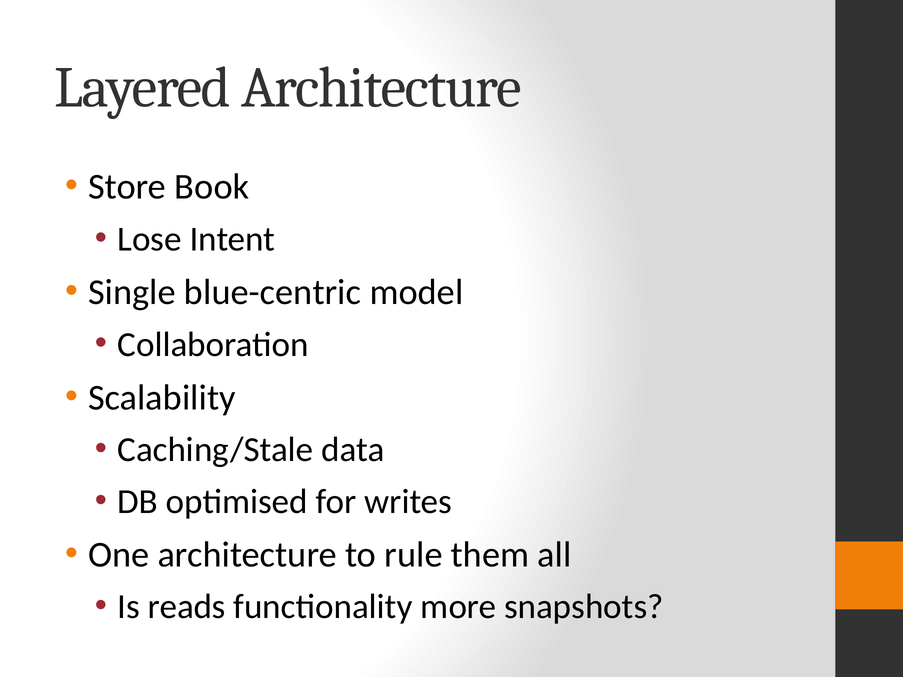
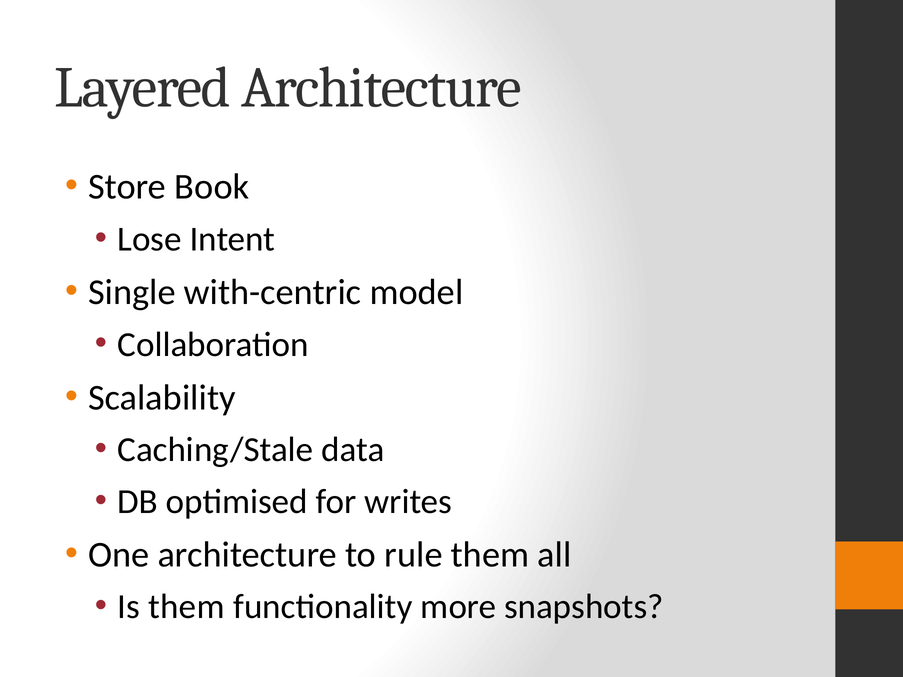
blue-centric: blue-centric -> with-centric (273, 292)
Is reads: reads -> them (186, 607)
